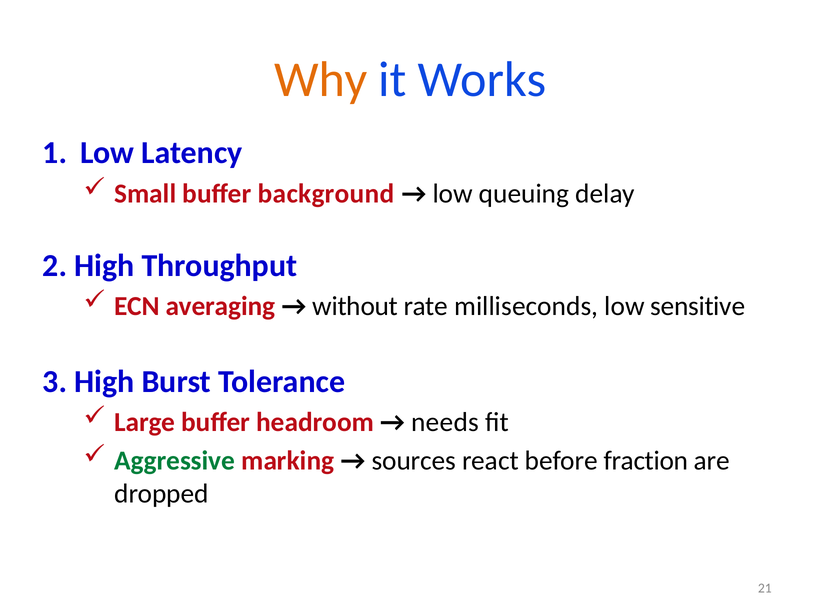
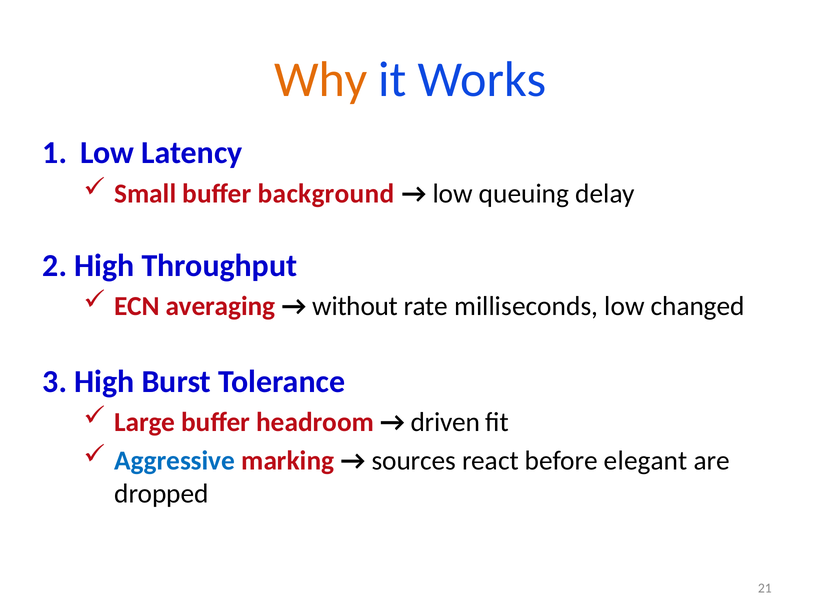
sensitive: sensitive -> changed (698, 306)
needs: needs -> driven (445, 422)
Aggressive colour: green -> blue (175, 460)
fraction: fraction -> elegant (646, 460)
